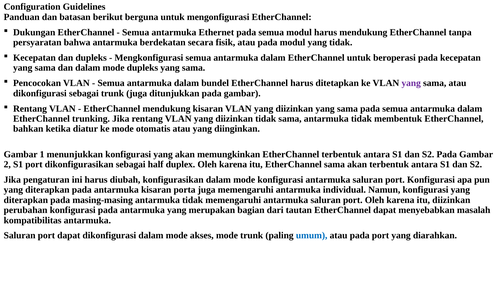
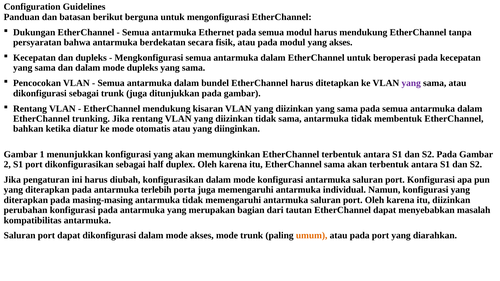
yang tidak: tidak -> akses (341, 42)
antarmuka kisaran: kisaran -> terlebih (156, 190)
umum colour: blue -> orange (312, 236)
